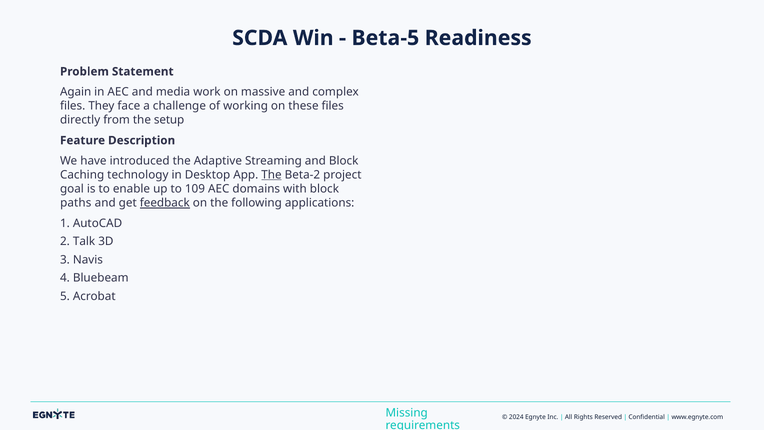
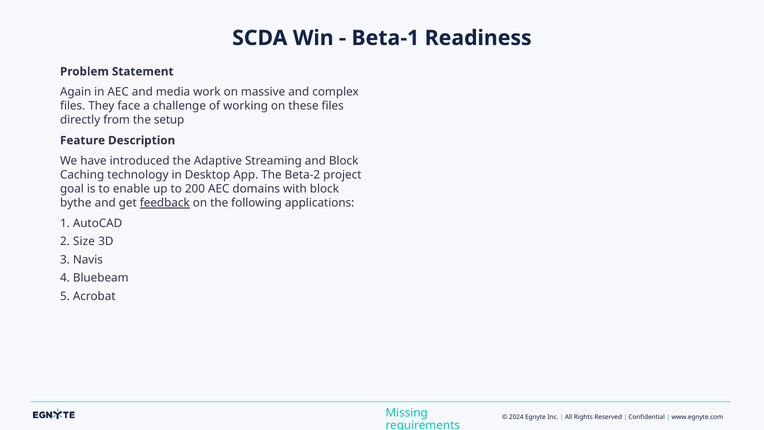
Beta-5: Beta-5 -> Beta-1 (385, 38)
The underline: present -> none (271, 175)
109: 109 -> 200 (195, 189)
paths: paths -> bythe (76, 203)
Talk: Talk -> Size (84, 241)
